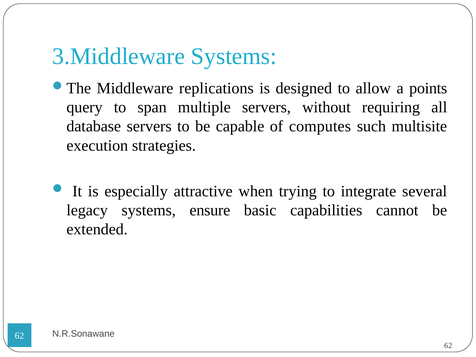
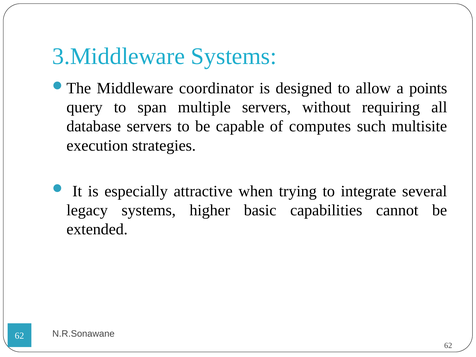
replications: replications -> coordinator (216, 88)
ensure: ensure -> higher (210, 210)
